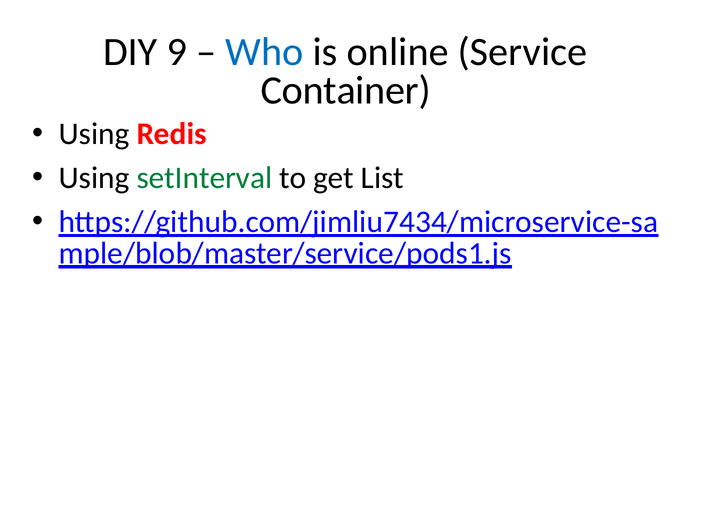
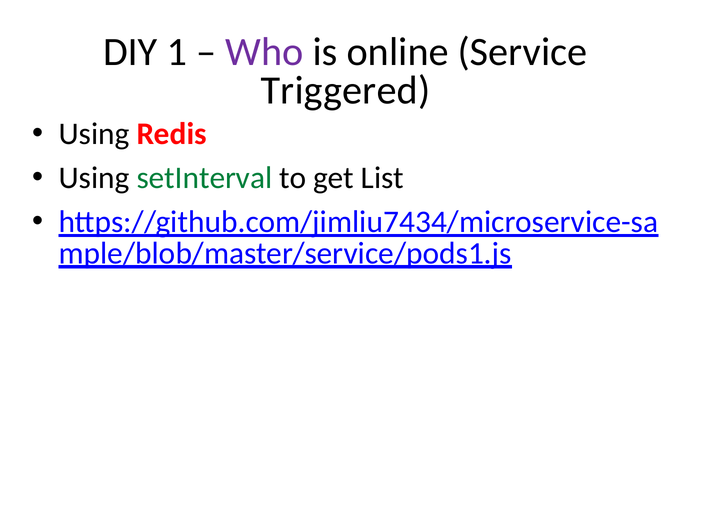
9: 9 -> 1 (177, 52)
Who colour: blue -> purple (264, 52)
Container: Container -> Triggered (345, 91)
